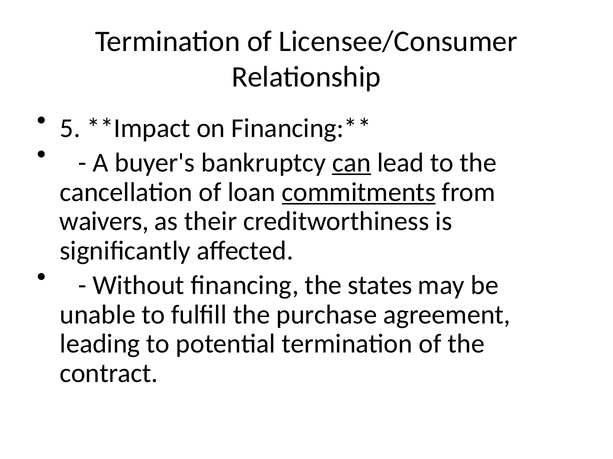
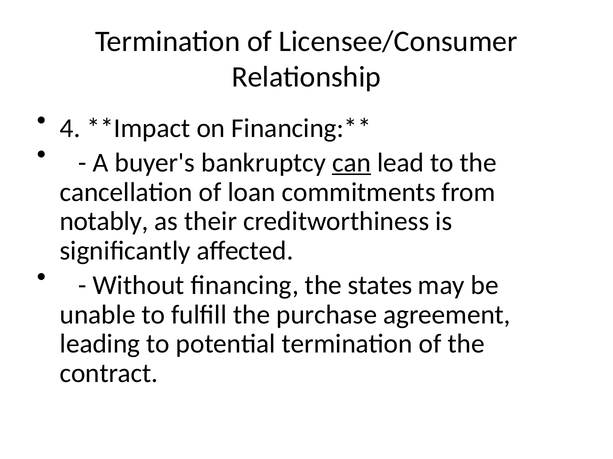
5: 5 -> 4 (70, 129)
commitments underline: present -> none (359, 192)
waivers: waivers -> notably (104, 222)
